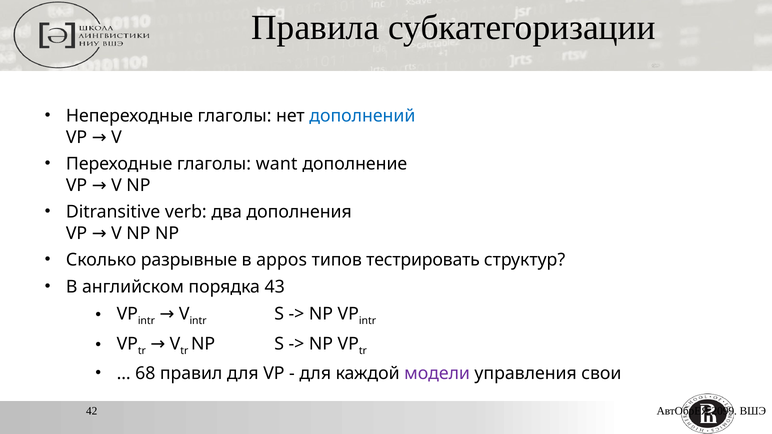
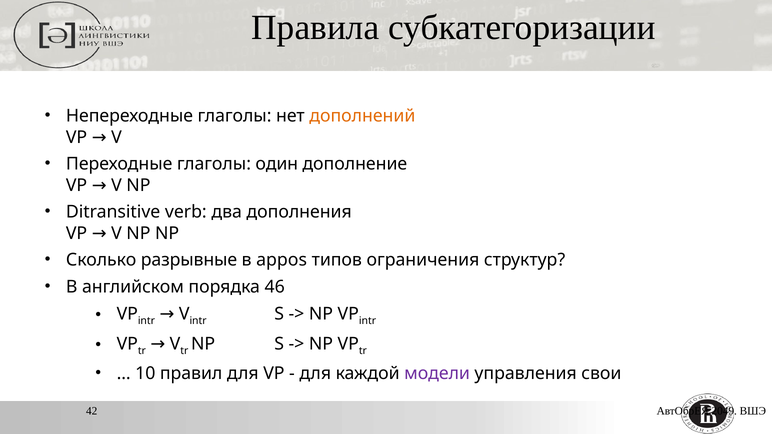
дополнений colour: blue -> orange (362, 116)
want: want -> один (277, 164)
тестрировать: тестрировать -> ограничения (423, 260)
43: 43 -> 46 (275, 287)
68: 68 -> 10 (145, 374)
2099: 2099 -> 2049 (724, 411)
